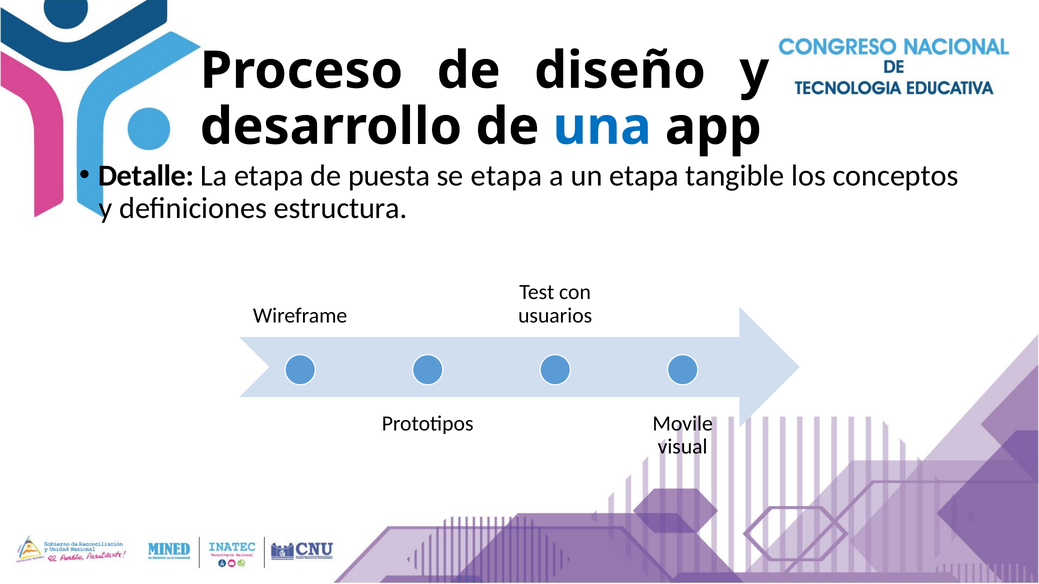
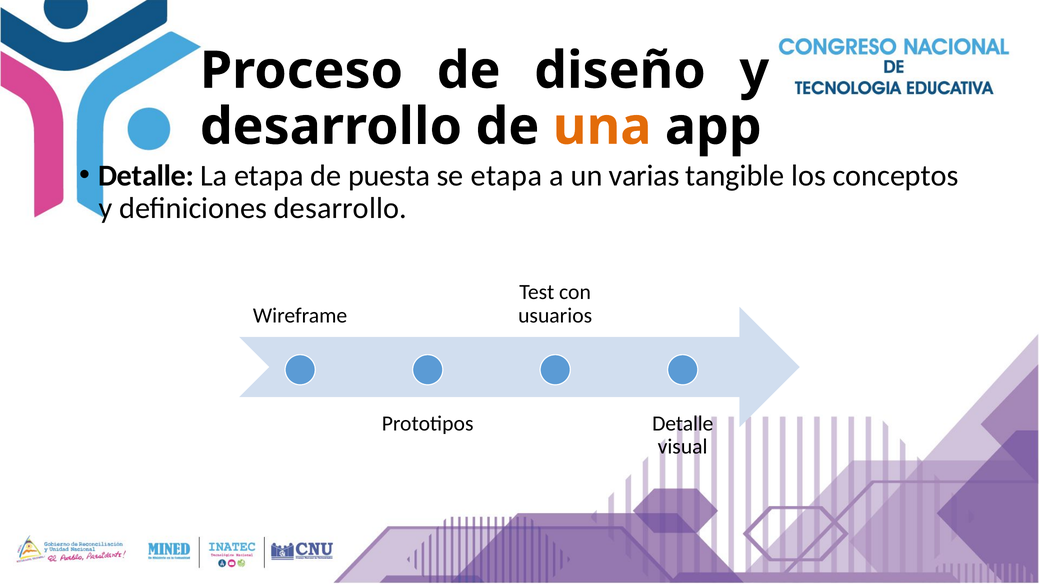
una colour: blue -> orange (602, 127)
un etapa: etapa -> varias (644, 176)
definiciones estructura: estructura -> desarrollo (340, 208)
Movile: Movile -> Detalle (683, 424)
